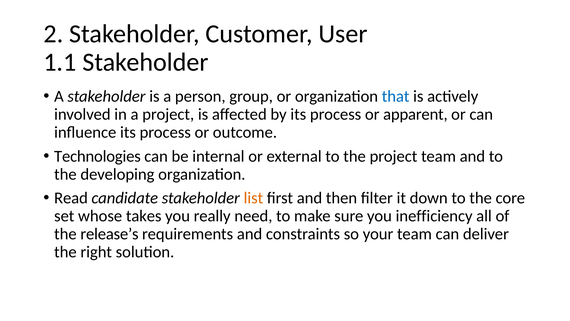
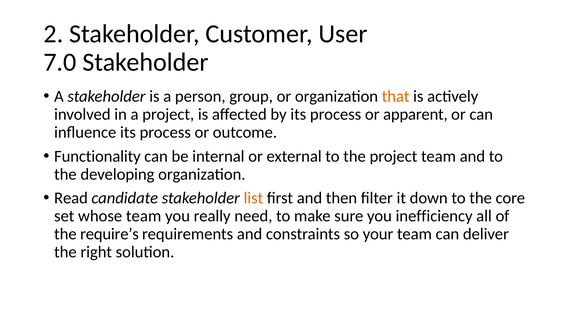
1.1: 1.1 -> 7.0 (60, 62)
that colour: blue -> orange (396, 96)
Technologies: Technologies -> Functionality (97, 156)
whose takes: takes -> team (144, 216)
release’s: release’s -> require’s (109, 234)
